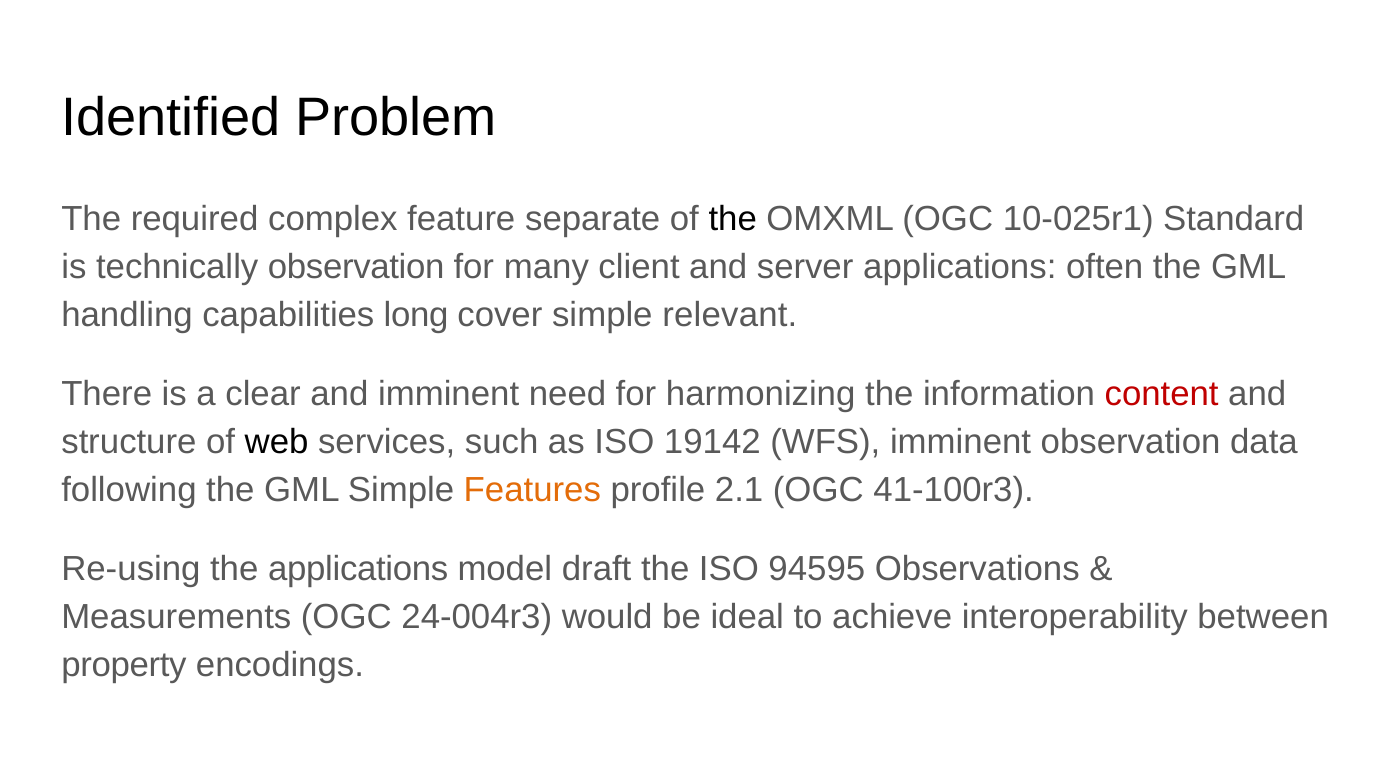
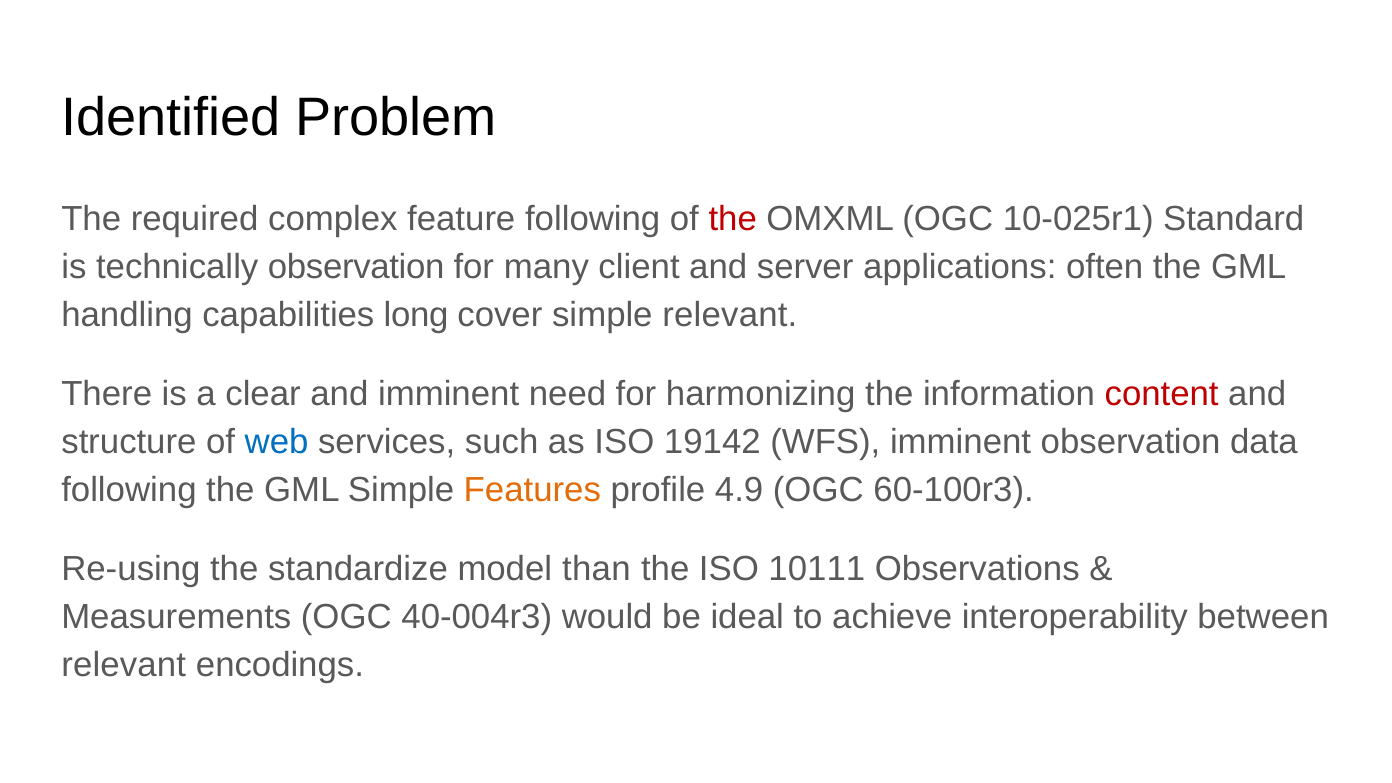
feature separate: separate -> following (593, 219)
the colour: black -> red (733, 219)
web colour: black -> blue (277, 442)
2.1: 2.1 -> 4.9 (739, 490)
41-100r3: 41-100r3 -> 60-100r3 (954, 490)
the applications: applications -> standardize (358, 569)
draft: draft -> than (596, 569)
94595: 94595 -> 10111 (817, 569)
24-004r3: 24-004r3 -> 40-004r3 (477, 617)
property: property -> relevant (124, 665)
